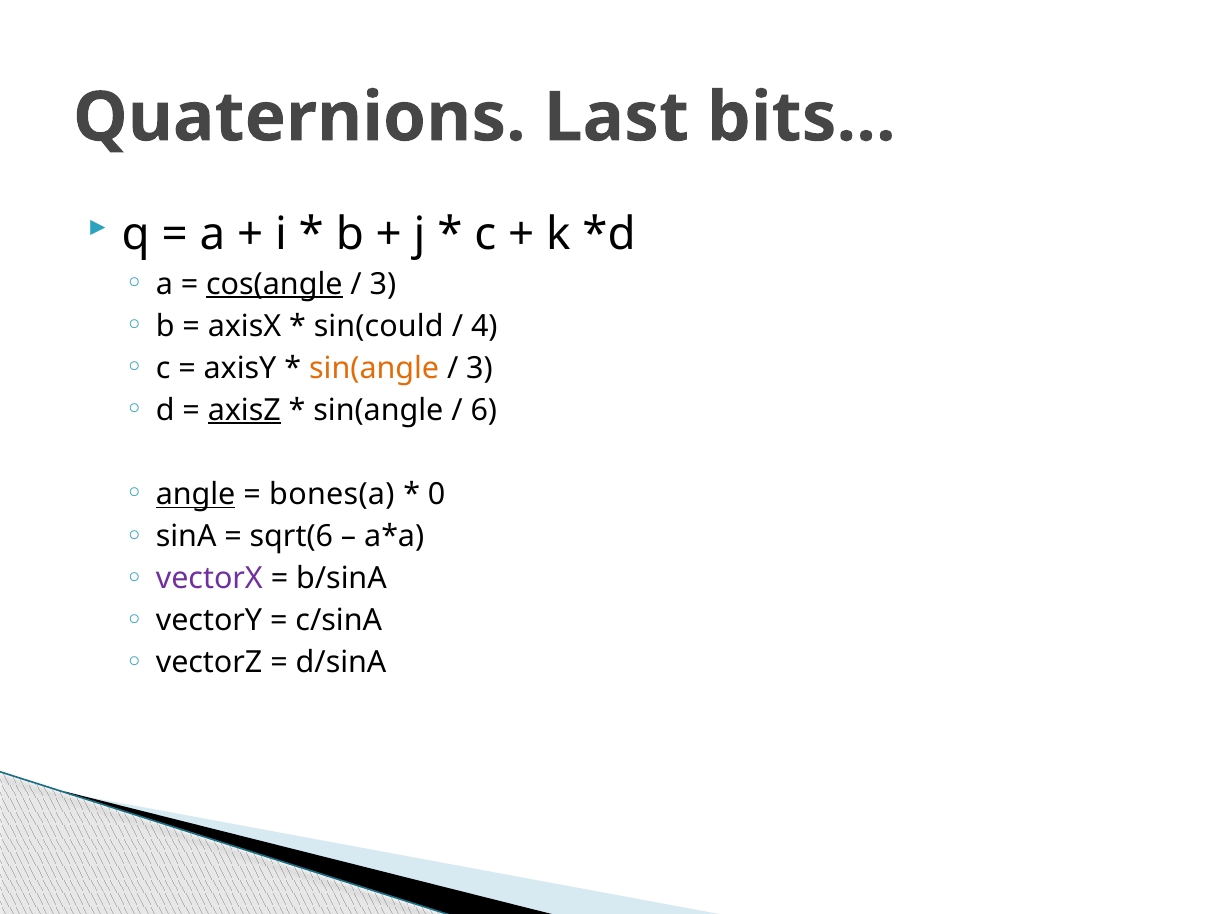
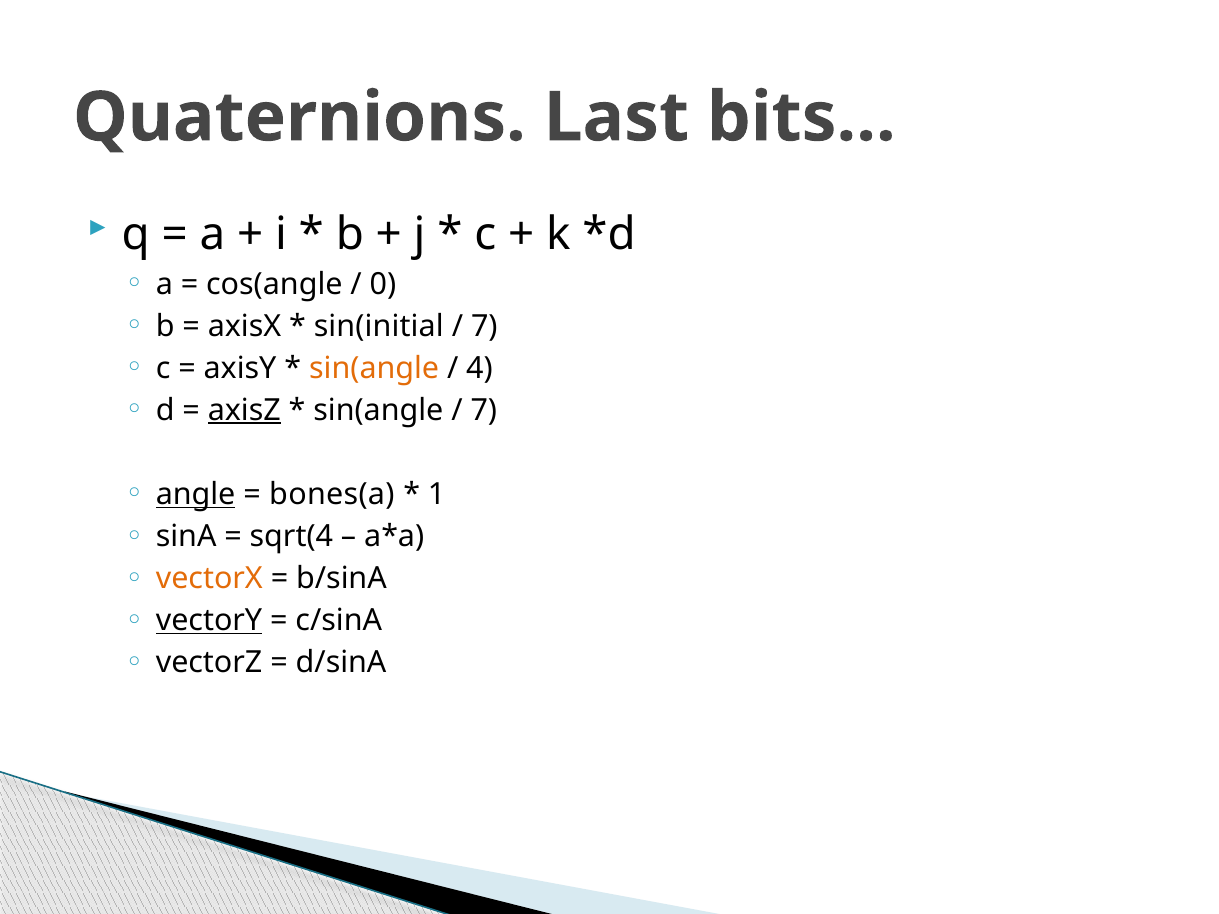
cos(angle underline: present -> none (274, 284)
3: 3 -> 0 (383, 284)
sin(could: sin(could -> sin(initial (379, 326)
4: 4 -> 7 (484, 326)
3: 3 -> 4 (480, 368)
6: 6 -> 7 (484, 410)
0: 0 -> 1 (437, 494)
sqrt(6: sqrt(6 -> sqrt(4 (291, 537)
vectorX colour: purple -> orange (209, 579)
vectorY underline: none -> present (209, 621)
